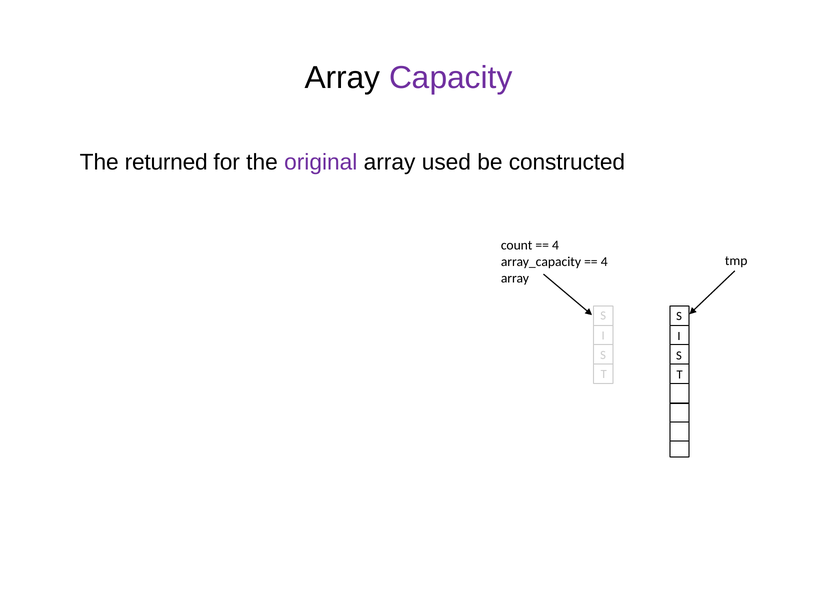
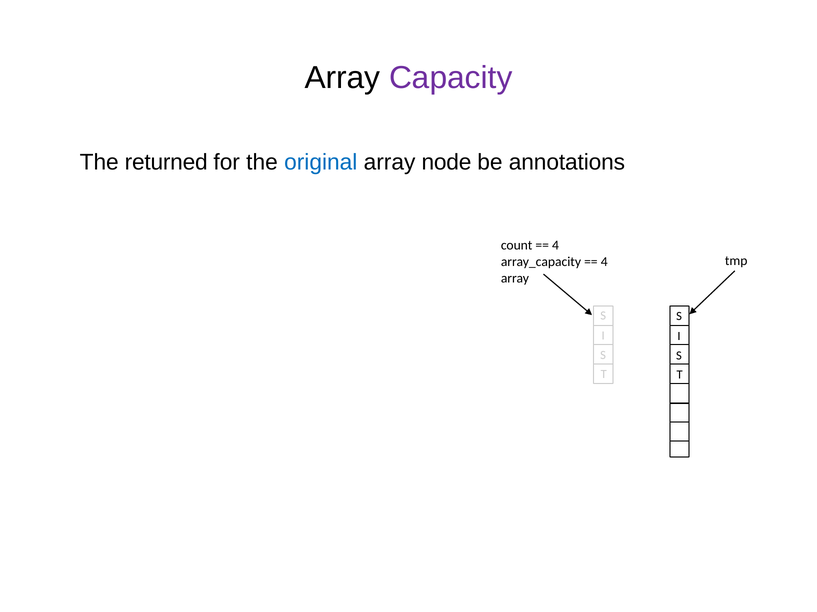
original colour: purple -> blue (321, 162)
used: used -> node (446, 162)
constructed: constructed -> annotations (567, 162)
